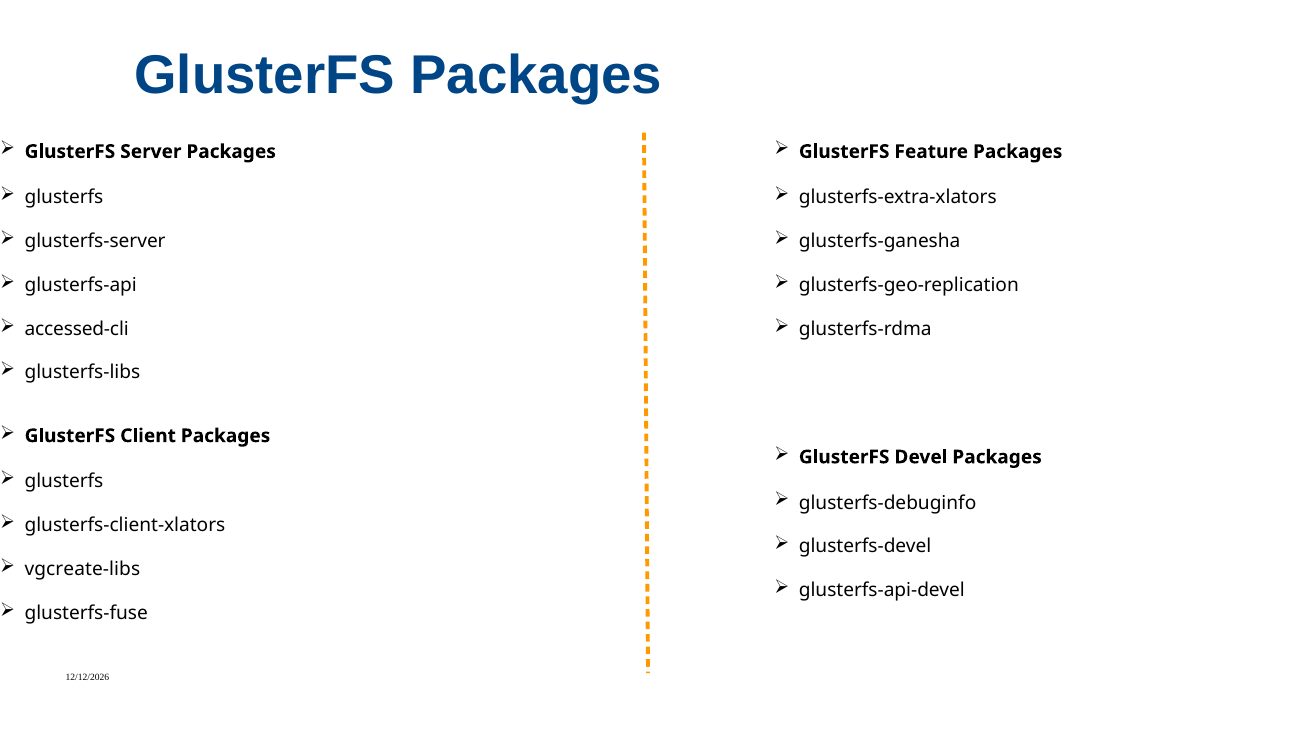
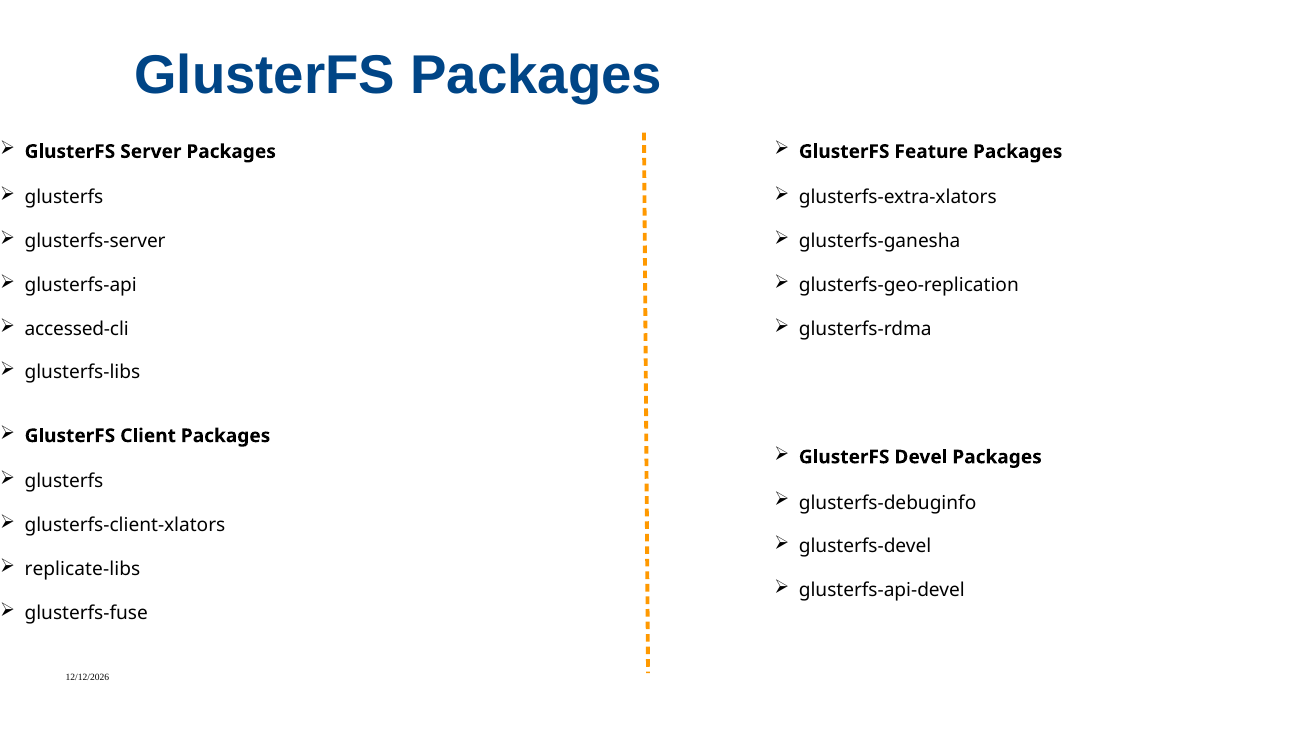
vgcreate-libs: vgcreate-libs -> replicate-libs (82, 569)
